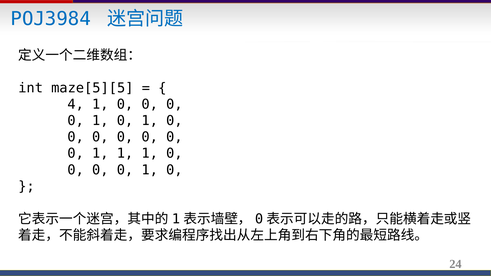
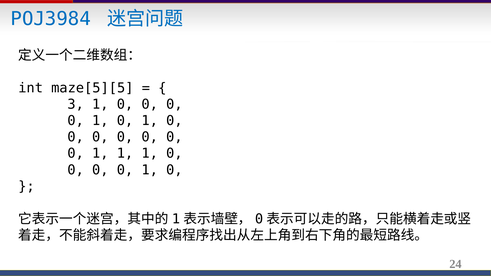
4: 4 -> 3 (76, 104)
